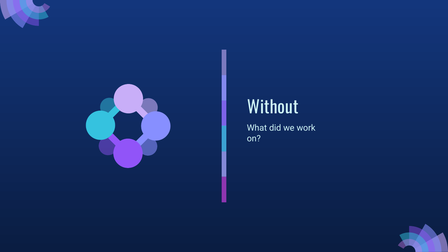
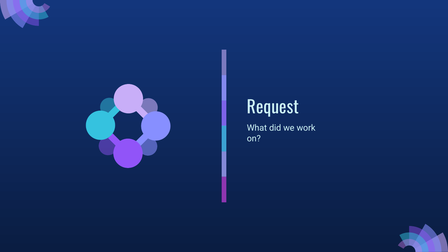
Without: Without -> Request (273, 108)
